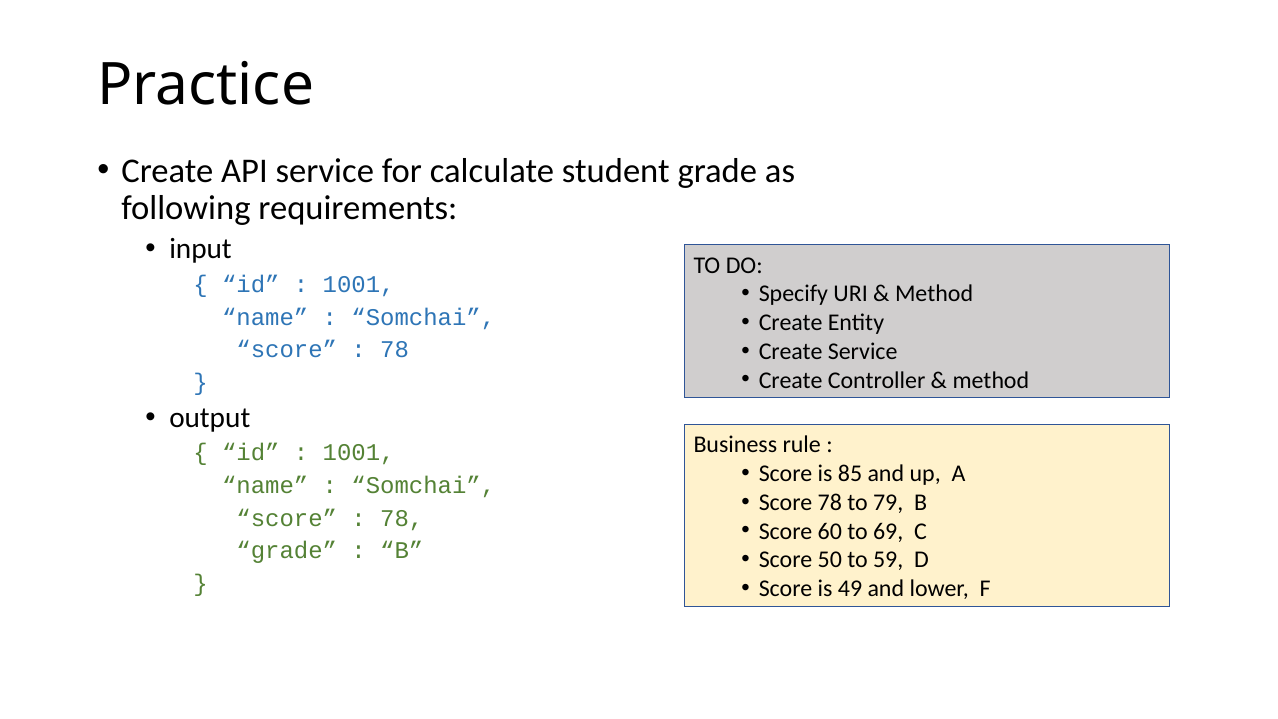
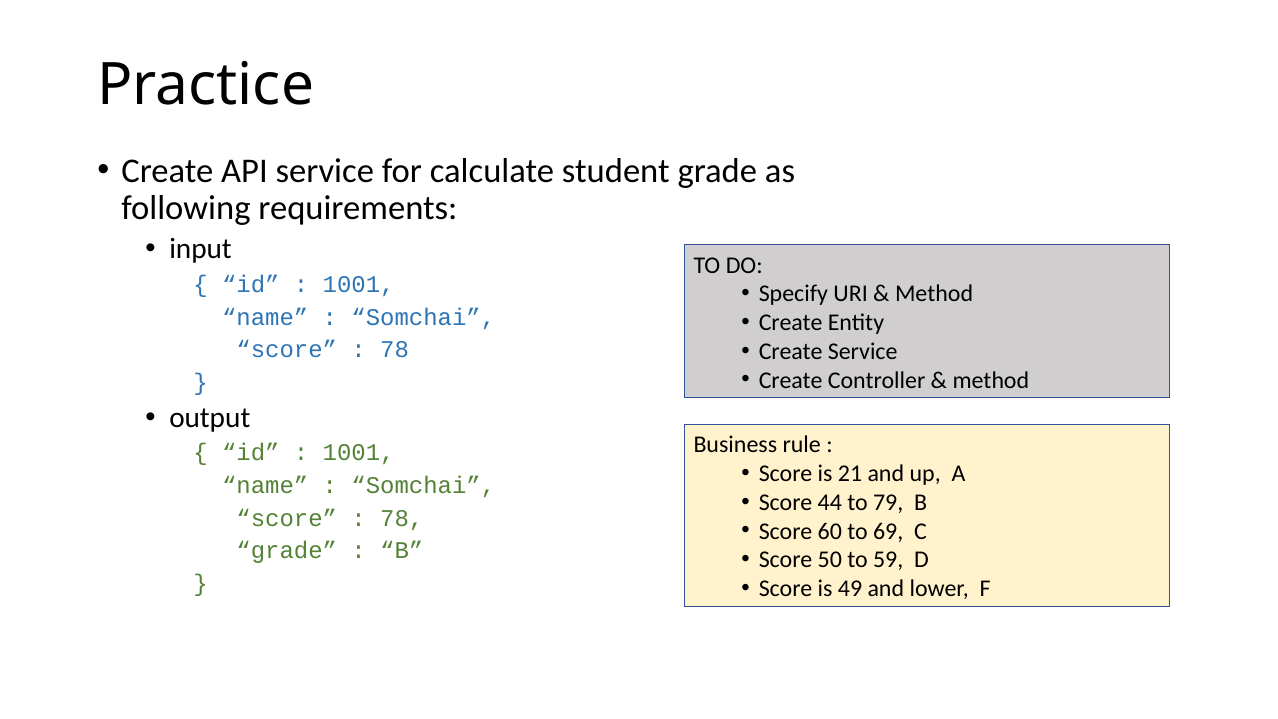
85: 85 -> 21 (850, 474)
Score 78: 78 -> 44 (830, 502)
